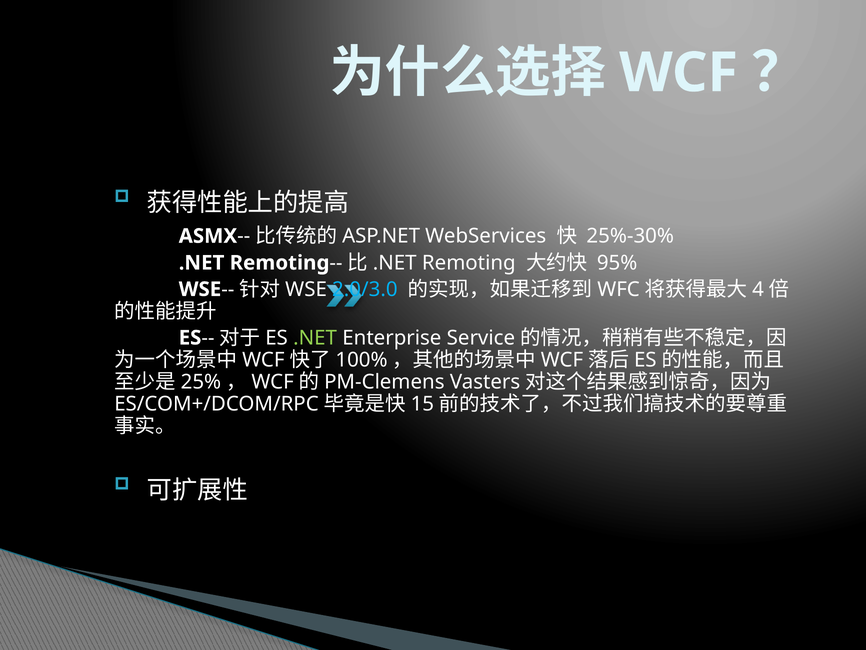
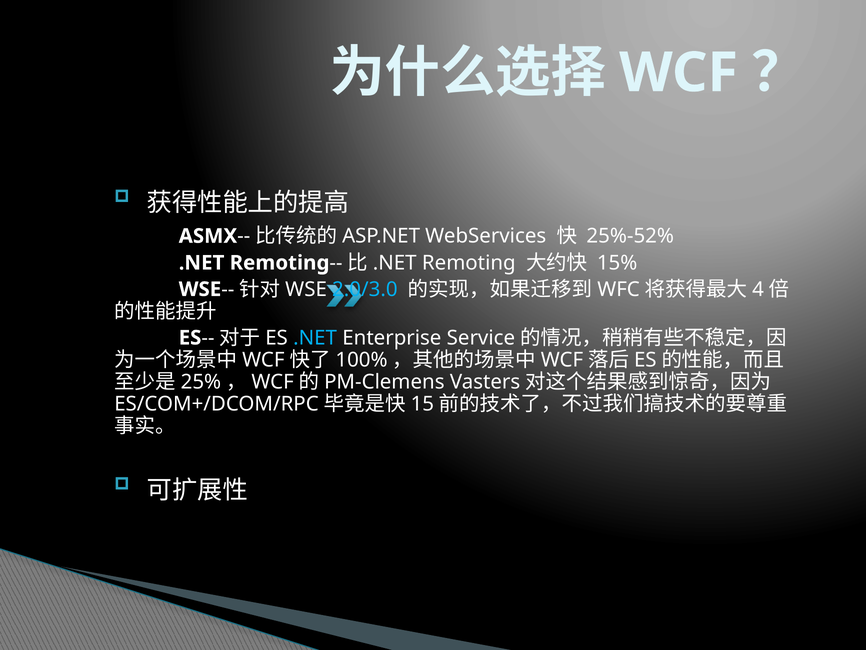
25%-30%: 25%-30% -> 25%-52% (630, 236)
95%: 95% -> 15% (617, 263)
.NET colour: light green -> light blue (315, 338)
